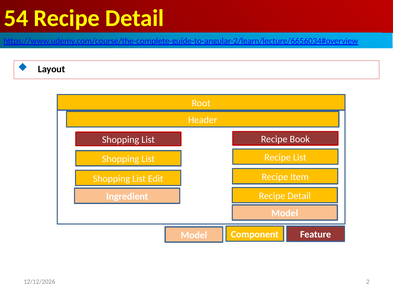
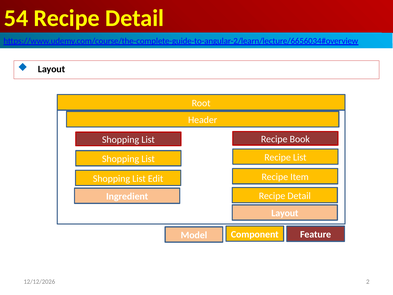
Model: Model -> Layout (285, 213)
